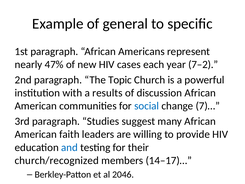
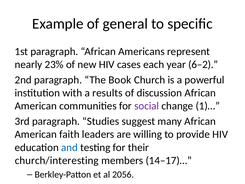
47%: 47% -> 23% (54, 64)
7–2: 7–2 -> 6–2 (203, 64)
Topic: Topic -> Book (120, 80)
social colour: blue -> purple (147, 106)
7)…: 7)… -> 1)… (208, 106)
church/recognized: church/recognized -> church/interesting (57, 160)
2046: 2046 -> 2056 (123, 174)
